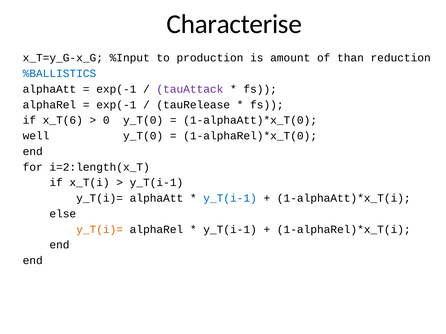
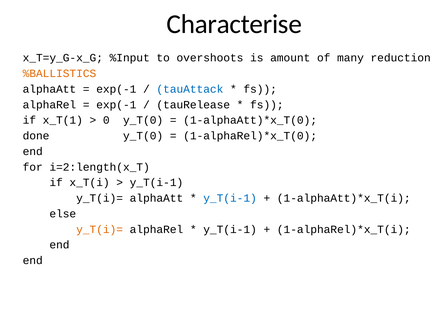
production: production -> overshoots (210, 58)
than: than -> many (350, 58)
%BALLISTICS colour: blue -> orange (59, 74)
tauAttack colour: purple -> blue (190, 89)
x_T(6: x_T(6 -> x_T(1 (63, 120)
well: well -> done (36, 136)
